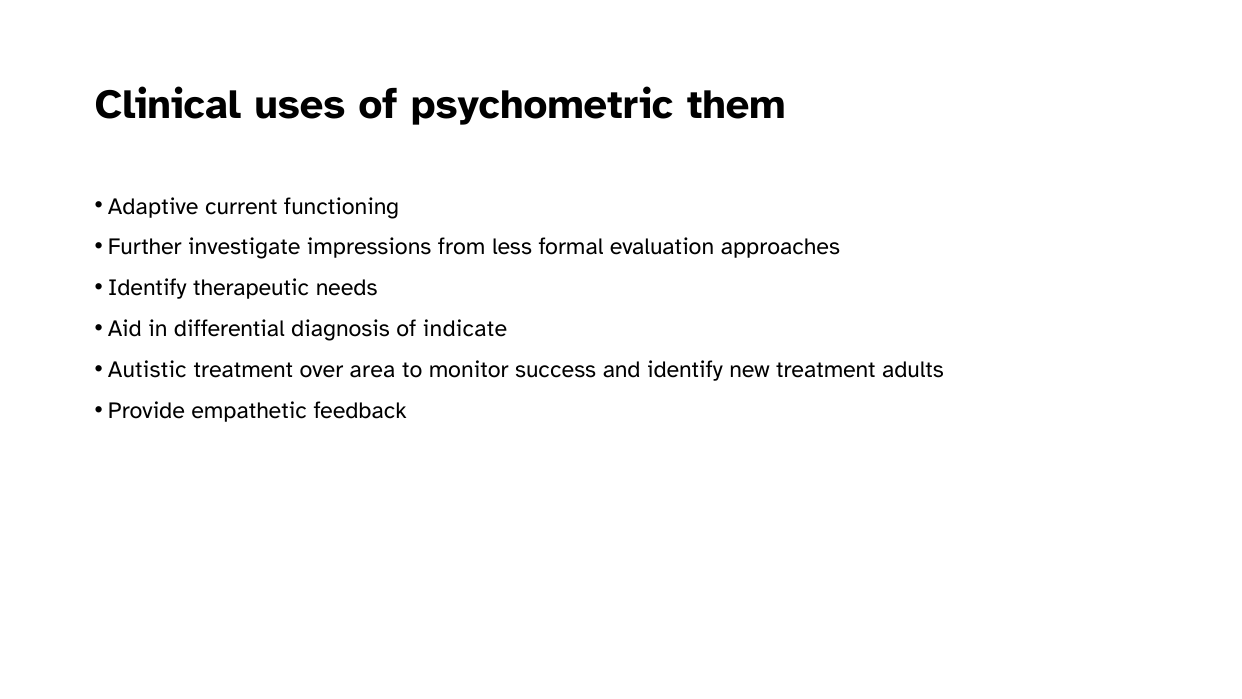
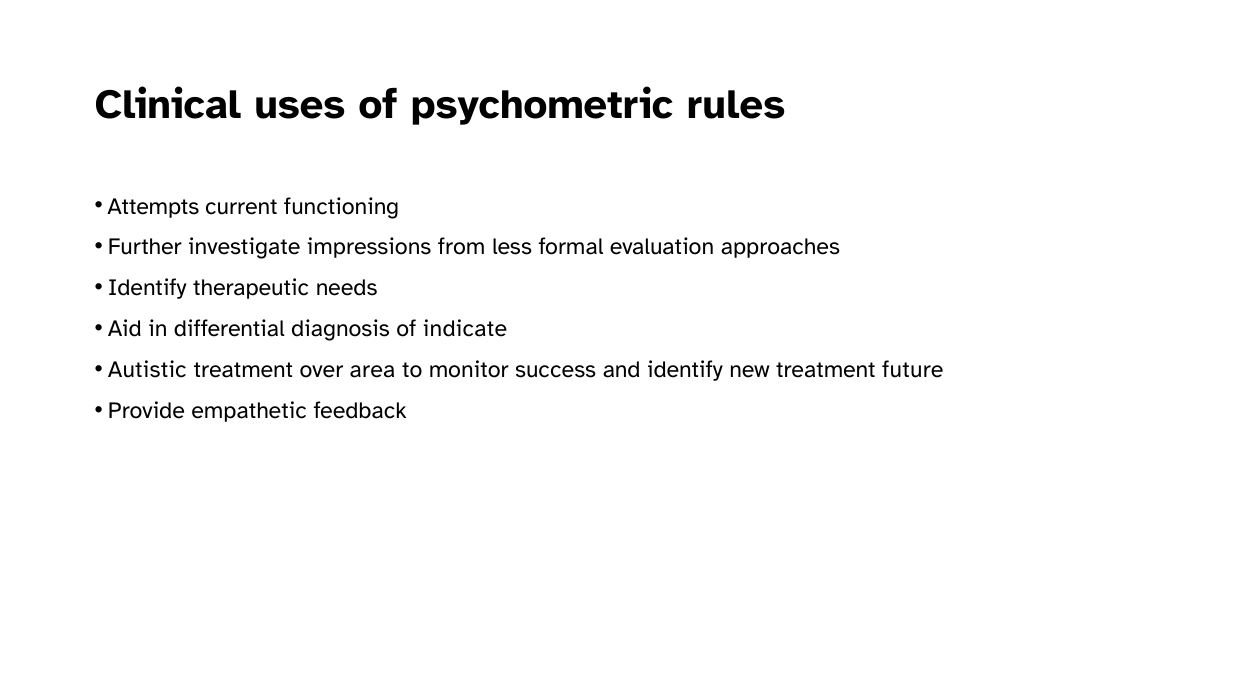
them: them -> rules (736, 104)
Adaptive: Adaptive -> Attempts (153, 206)
adults: adults -> future (913, 370)
